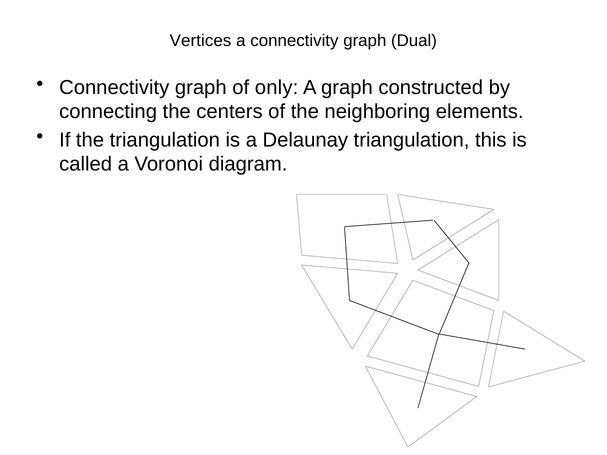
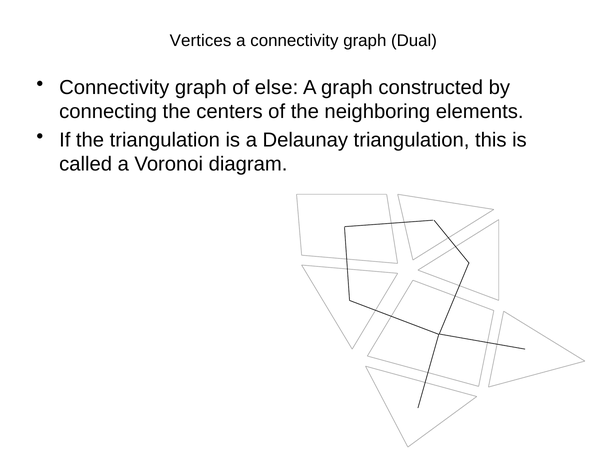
only: only -> else (277, 87)
